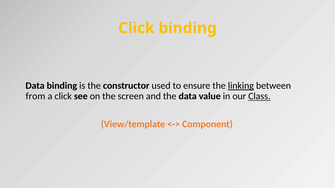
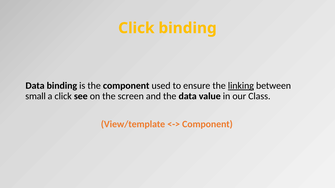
the constructor: constructor -> component (126, 86)
from: from -> small (36, 96)
Class underline: present -> none (259, 96)
